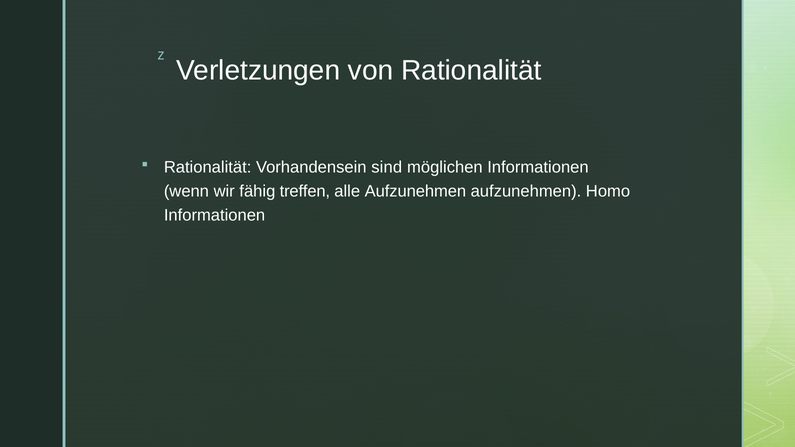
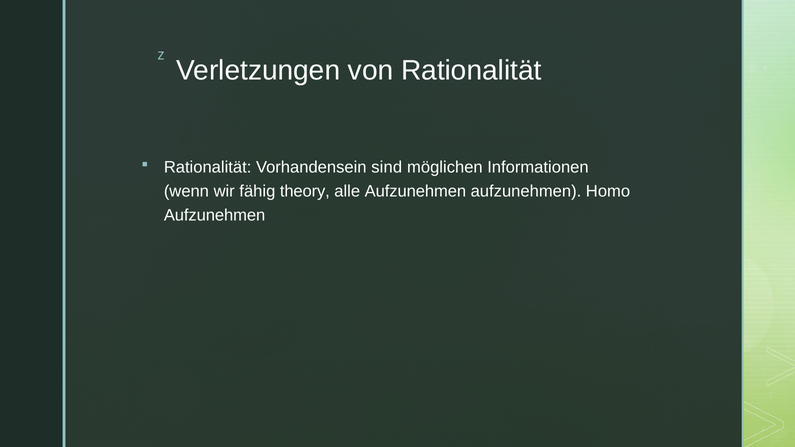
treffen: treffen -> theory (305, 191)
Informationen: Informationen -> Aufzunehmen (215, 215)
